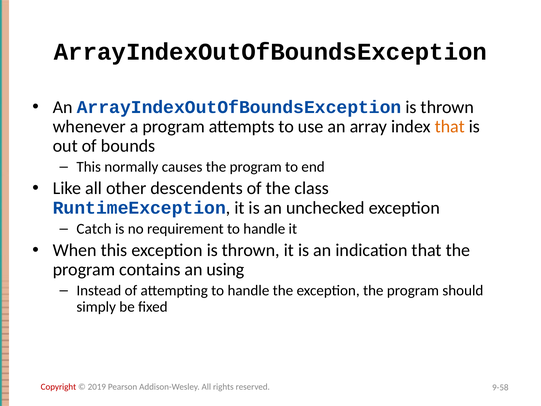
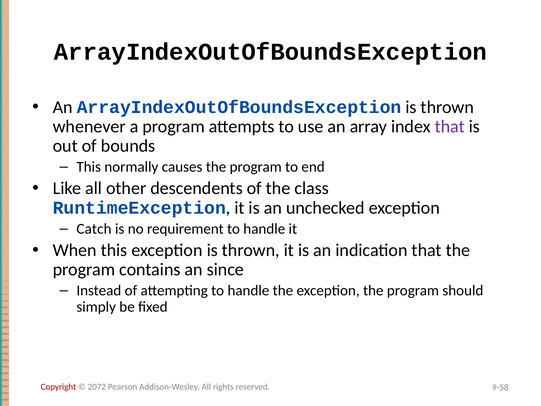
that colour: orange -> purple (450, 126)
using: using -> since (225, 269)
2019: 2019 -> 2072 (97, 387)
